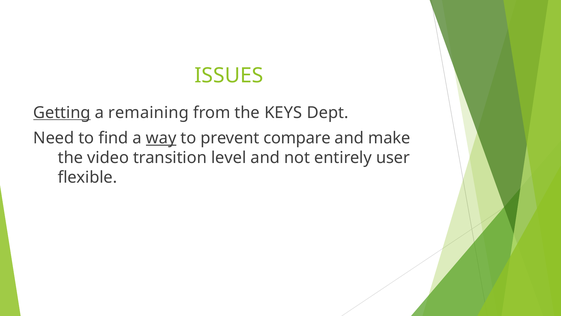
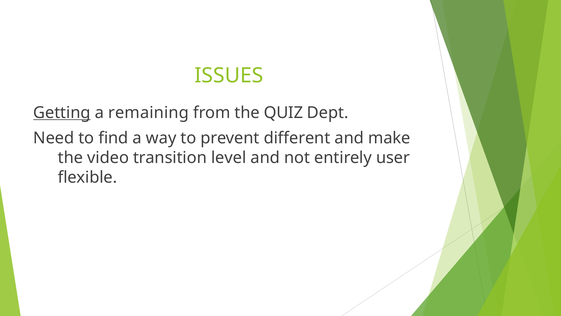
KEYS: KEYS -> QUIZ (283, 112)
way underline: present -> none (161, 138)
compare: compare -> different (297, 138)
